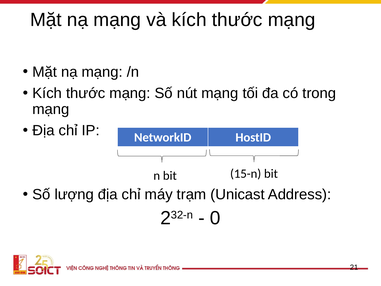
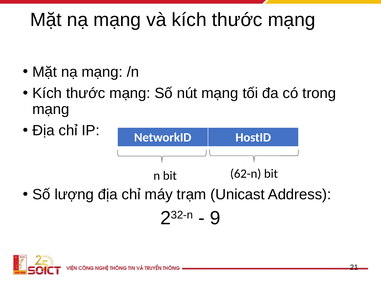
15-n: 15-n -> 62-n (246, 173)
0: 0 -> 9 (215, 218)
